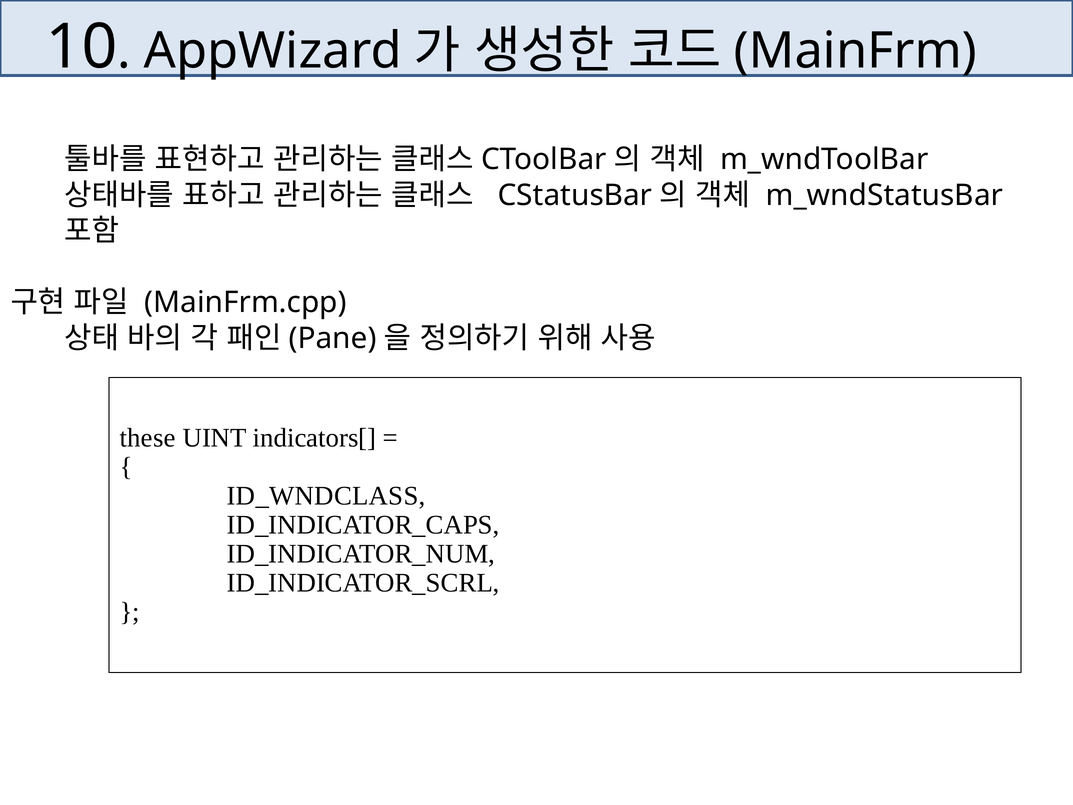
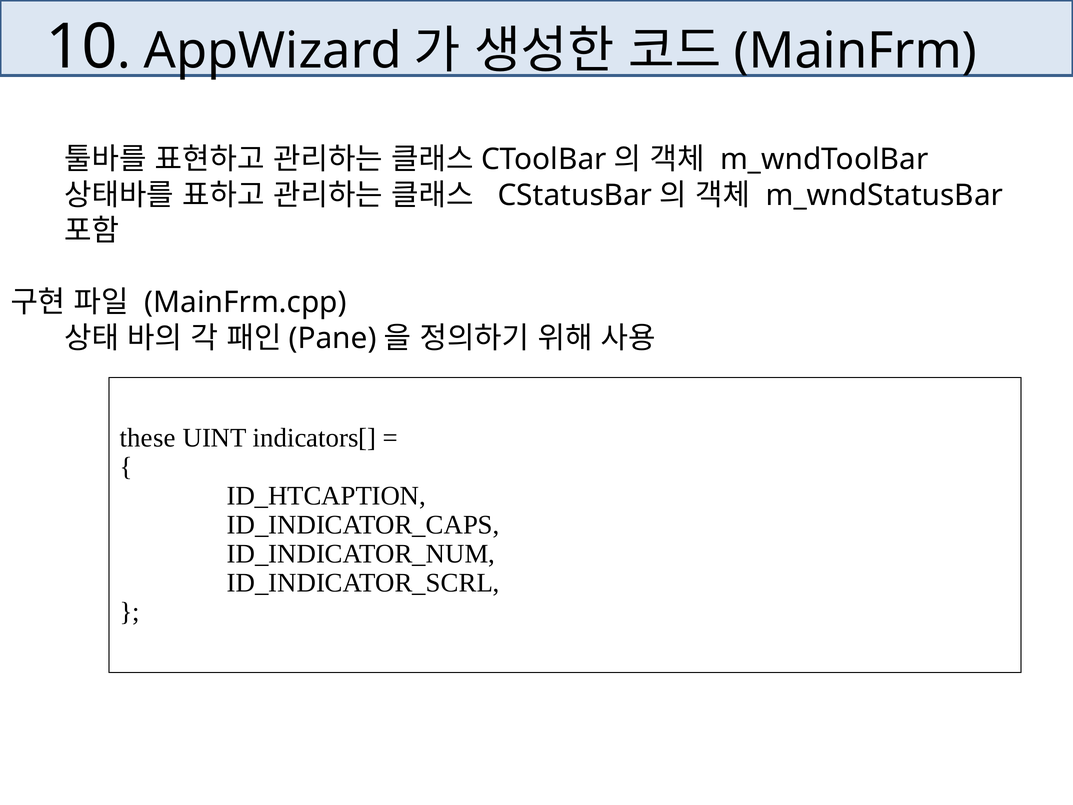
ID_WNDCLASS: ID_WNDCLASS -> ID_HTCAPTION (326, 496)
